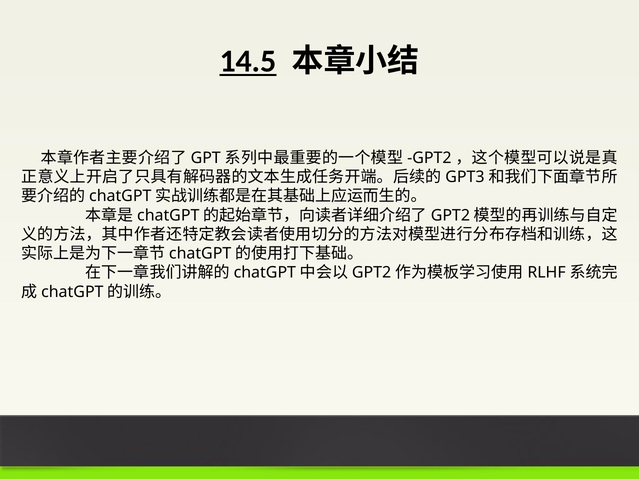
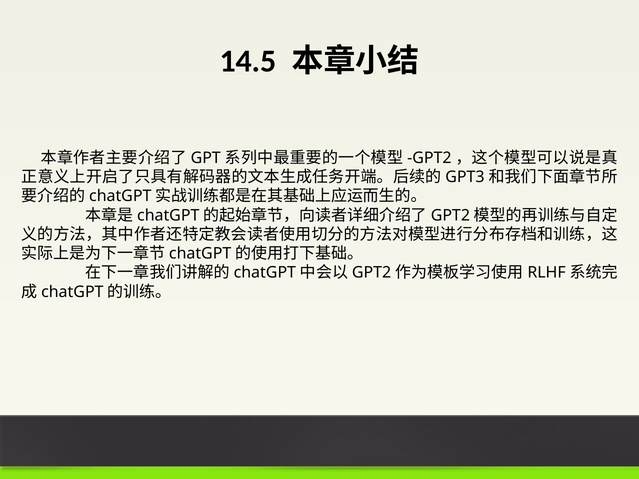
14.5 underline: present -> none (248, 61)
